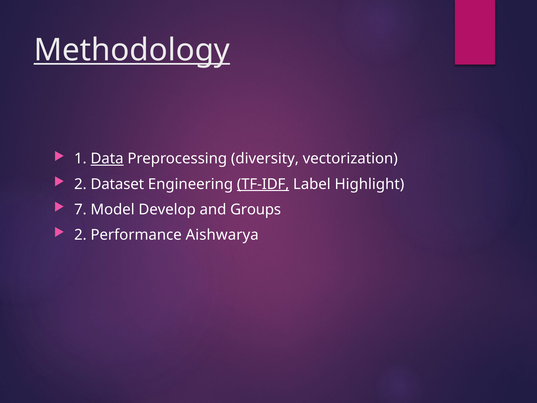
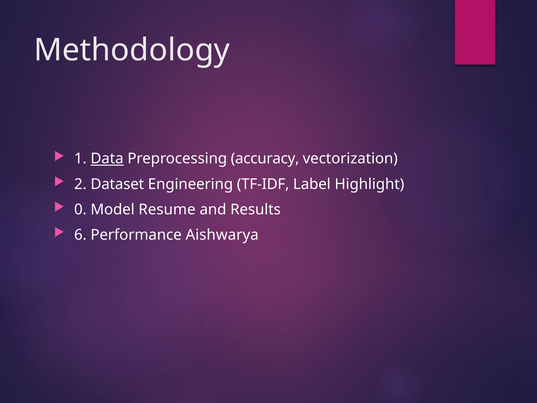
Methodology underline: present -> none (132, 50)
diversity: diversity -> accuracy (265, 159)
TF-IDF underline: present -> none (263, 184)
7: 7 -> 0 (80, 209)
Develop: Develop -> Resume (167, 209)
Groups: Groups -> Results (256, 209)
2: 2 -> 6 (80, 235)
